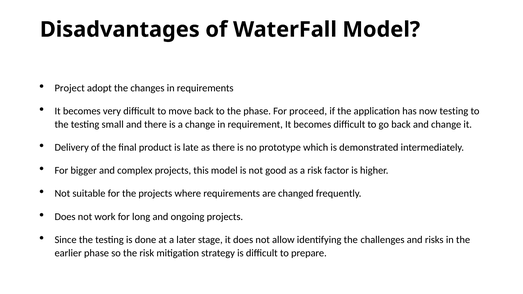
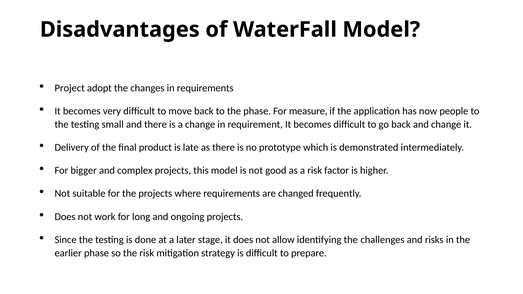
proceed: proceed -> measure (308, 111)
now testing: testing -> people (454, 111)
